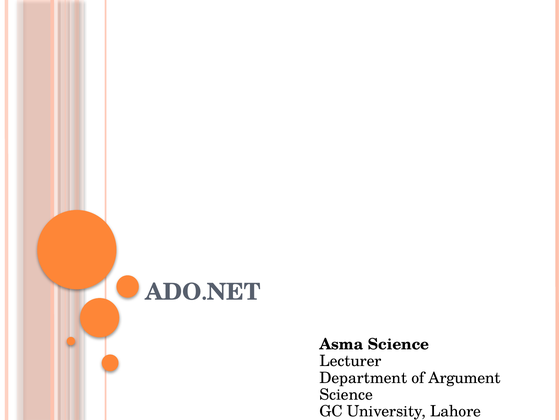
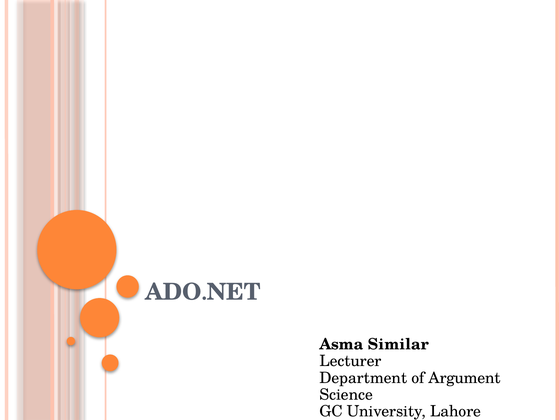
Asma Science: Science -> Similar (398, 344)
